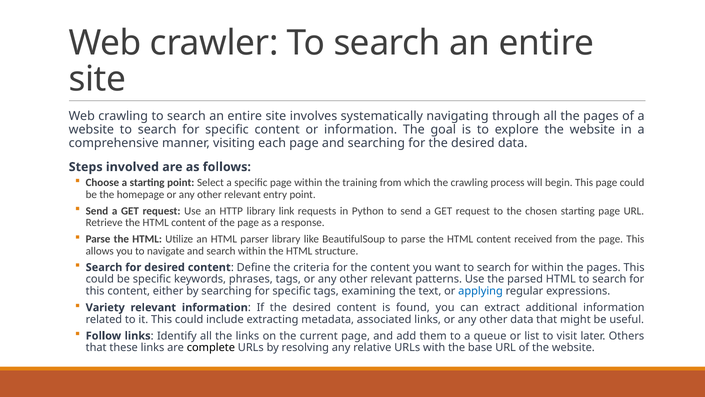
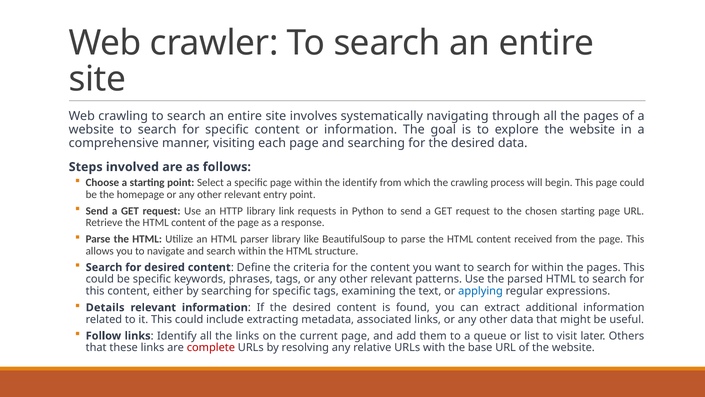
the training: training -> identify (360, 182)
Variety: Variety -> Details (105, 307)
complete colour: black -> red (211, 347)
